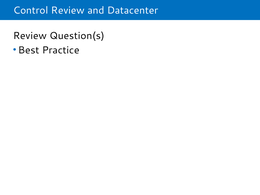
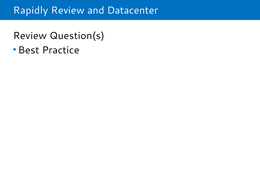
Control: Control -> Rapidly (31, 10)
